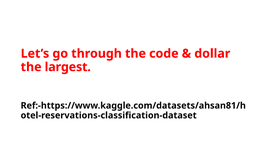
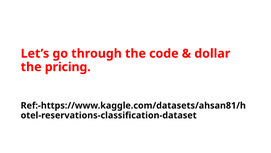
largest: largest -> pricing (68, 67)
